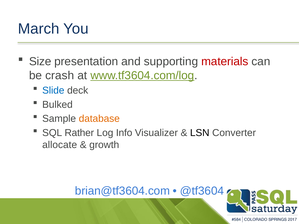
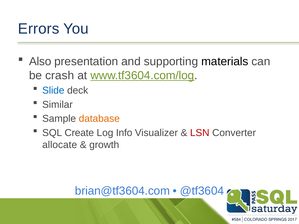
March: March -> Errors (39, 29)
Size: Size -> Also (40, 62)
materials colour: red -> black (225, 62)
Bulked: Bulked -> Similar (57, 105)
Rather: Rather -> Create (79, 133)
LSN colour: black -> red (200, 133)
